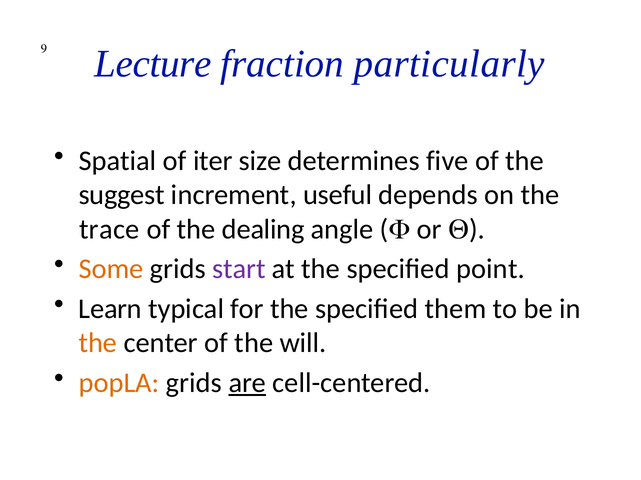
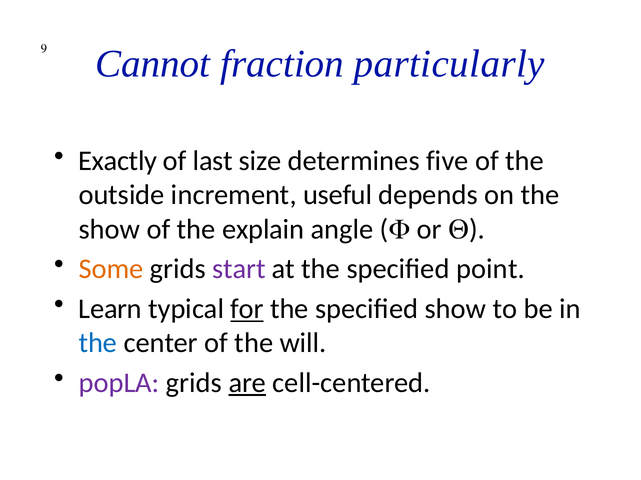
Lecture: Lecture -> Cannot (153, 64)
Spatial: Spatial -> Exactly (118, 161)
iter: iter -> last (213, 161)
suggest: suggest -> outside (122, 195)
trace: trace -> show (109, 230)
dealing: dealing -> explain (263, 230)
for underline: none -> present (247, 309)
specified them: them -> show (455, 309)
the colour: orange -> blue (98, 344)
popLA colour: orange -> purple (119, 383)
